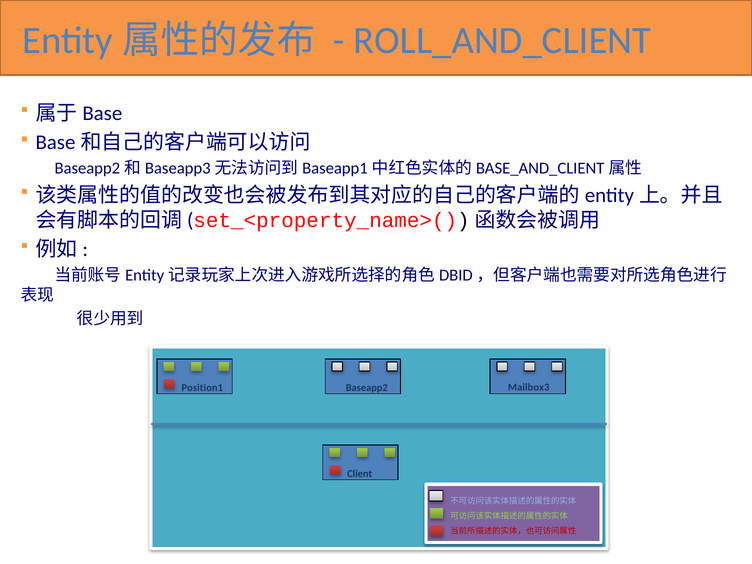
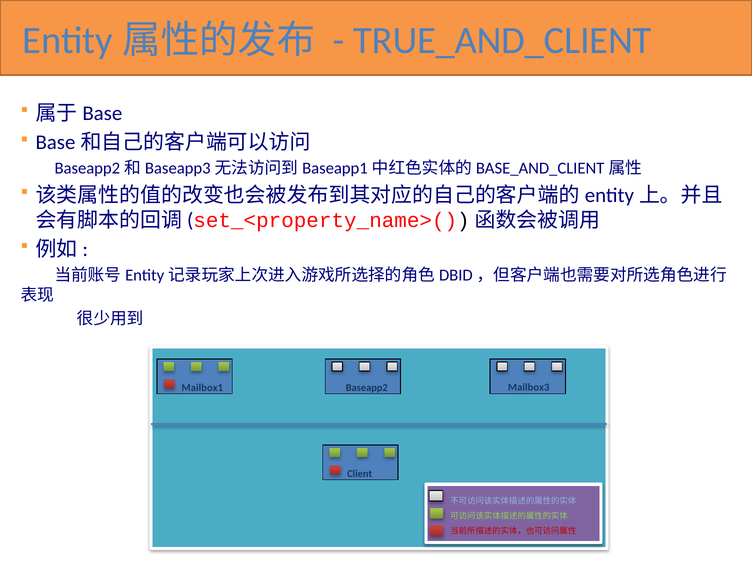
ROLL_AND_CLIENT: ROLL_AND_CLIENT -> TRUE_AND_CLIENT (502, 40)
Position1: Position1 -> Mailbox1 (202, 388)
